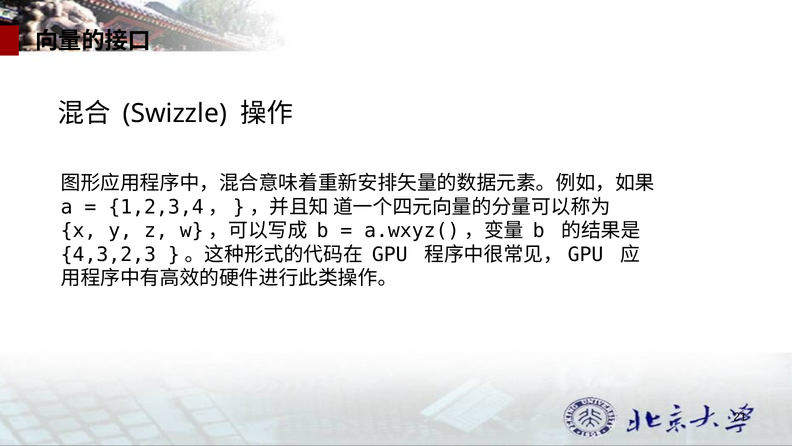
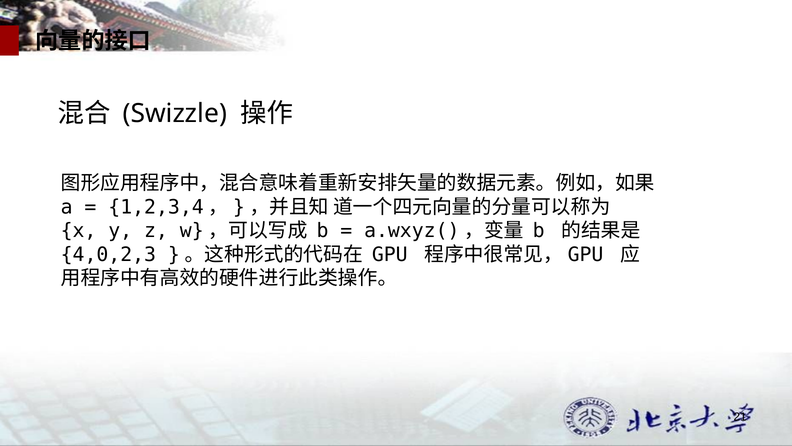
4,3,2,3: 4,3,2,3 -> 4,0,2,3 (108, 254)
